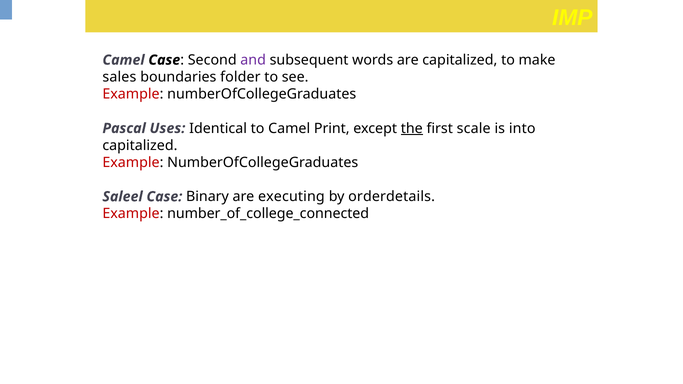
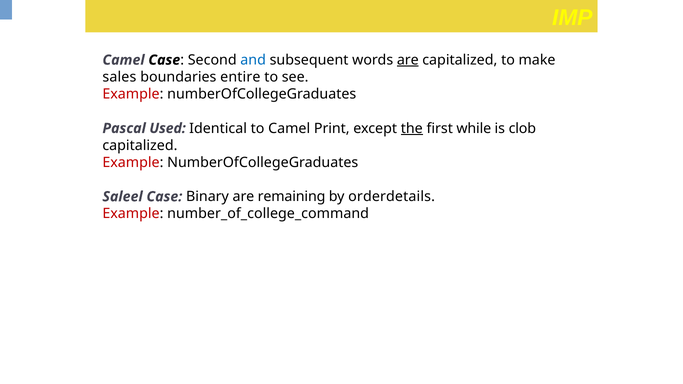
and colour: purple -> blue (253, 60)
are underline: none -> present (408, 60)
folder: folder -> entire (240, 77)
Uses: Uses -> Used (168, 128)
scale: scale -> while (474, 128)
into: into -> clob (522, 128)
executing: executing -> remaining (292, 197)
number_of_college_connected: number_of_college_connected -> number_of_college_command (268, 214)
